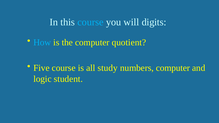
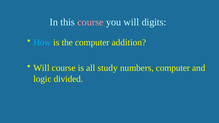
course colour: light blue -> pink (90, 22)
quotient: quotient -> addition (129, 43)
Five: Five -> Will (41, 68)
student: student -> divided (68, 79)
